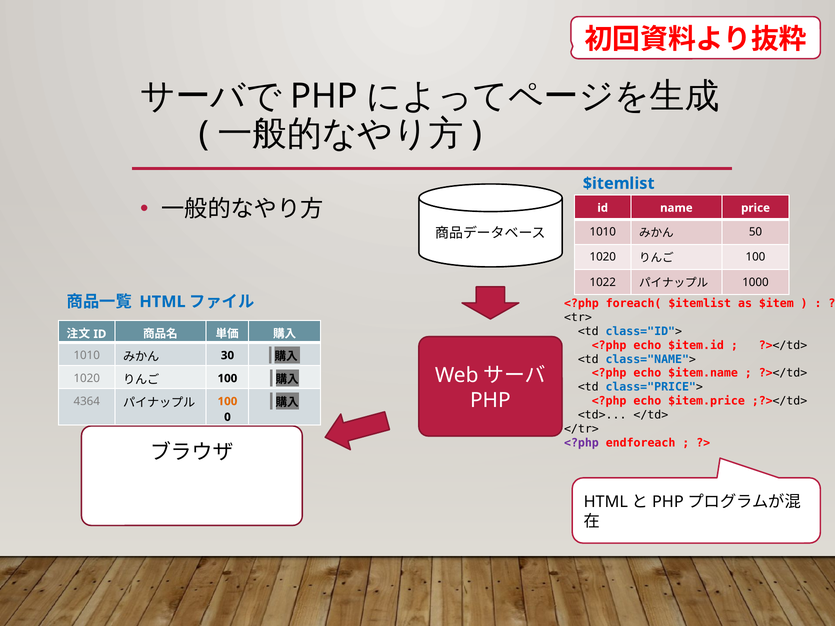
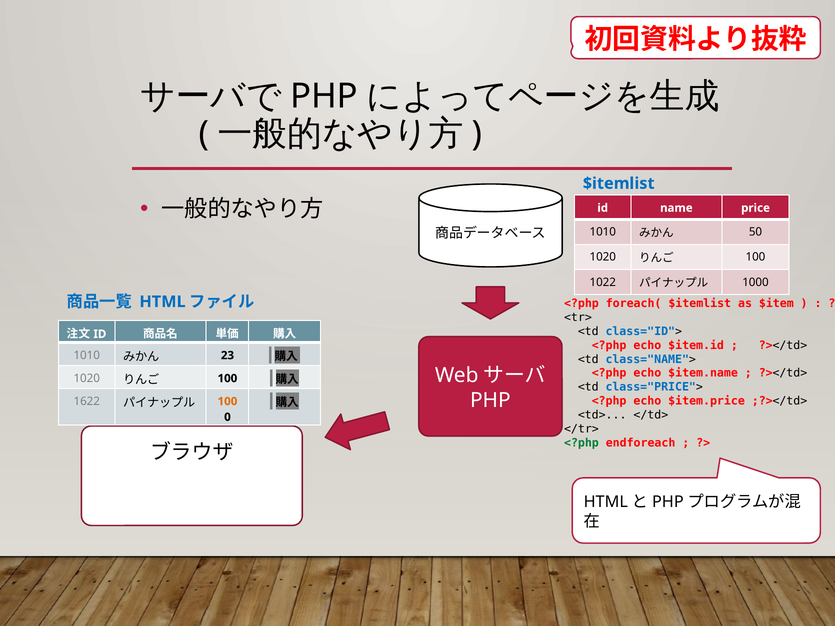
30: 30 -> 23 (227, 356)
4364: 4364 -> 1622 (87, 402)
<?php colour: purple -> green (581, 443)
